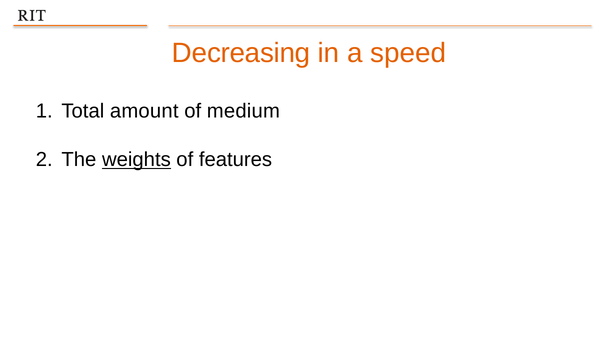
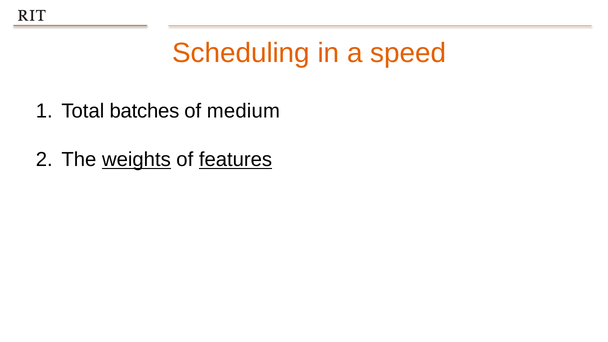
Decreasing: Decreasing -> Scheduling (241, 53)
amount: amount -> batches (144, 111)
features underline: none -> present (236, 160)
